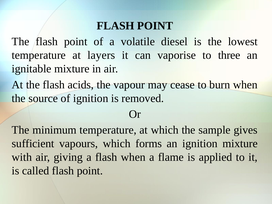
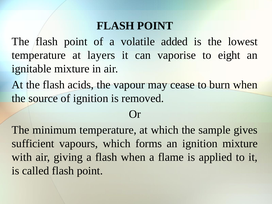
diesel: diesel -> added (174, 42)
three: three -> eight (229, 55)
